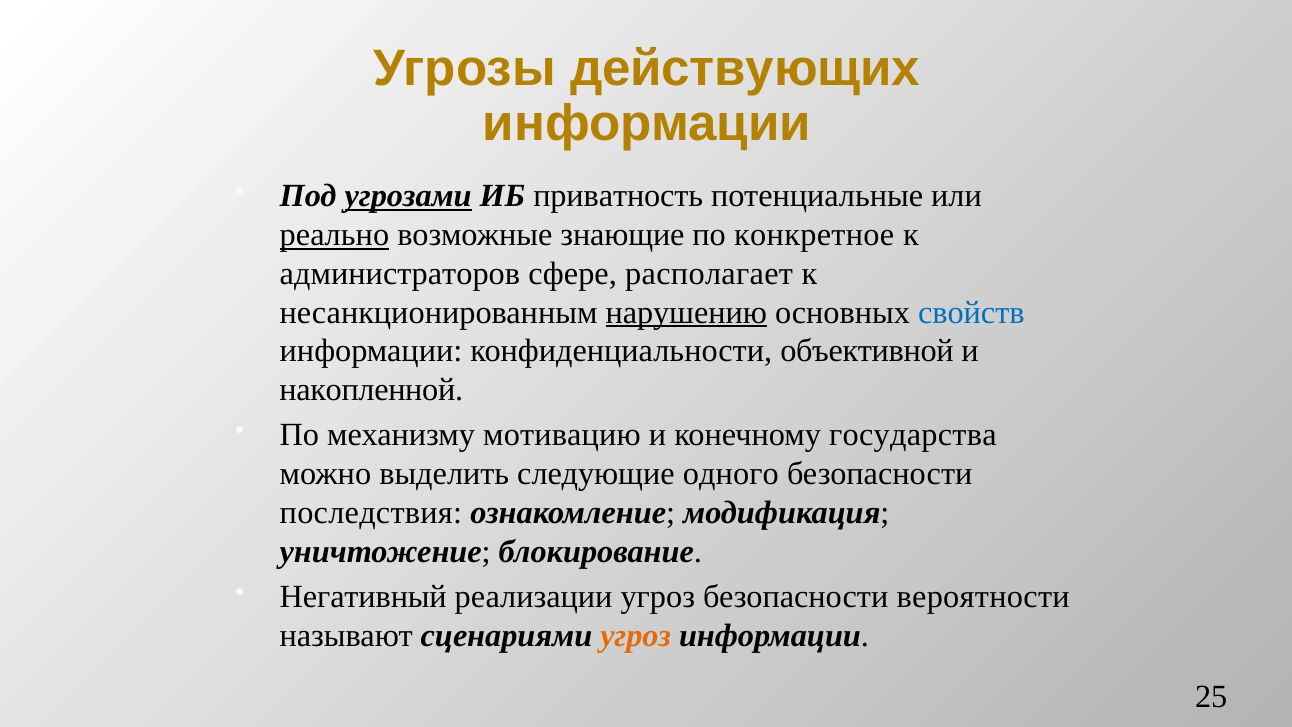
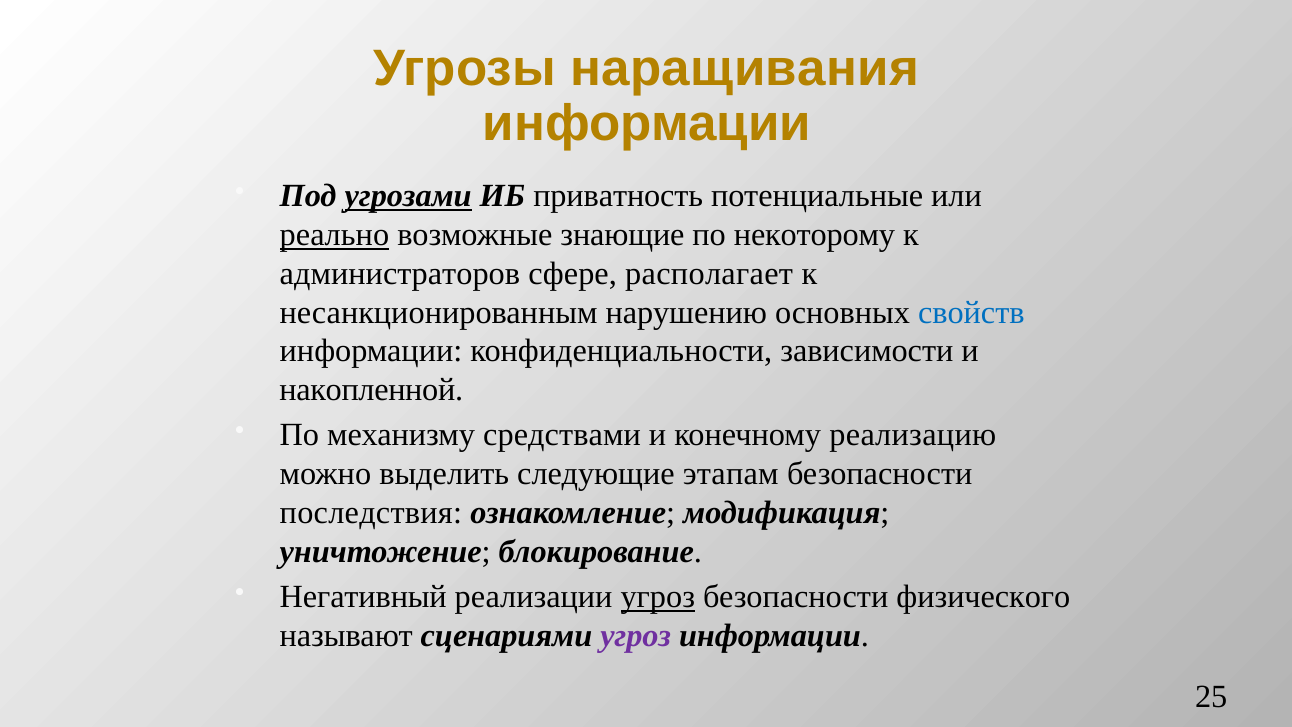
действующих: действующих -> наращивания (745, 69)
конкретное: конкретное -> некоторому (814, 235)
нарушению underline: present -> none (686, 312)
объективной: объективной -> зависимости (867, 351)
мотивацию: мотивацию -> средствами (562, 435)
государства: государства -> реализацию (913, 435)
одного: одного -> этапам (731, 474)
угроз underline: none -> present (658, 597)
вероятности: вероятности -> физического (983, 597)
угроз colour: orange -> purple (636, 635)
